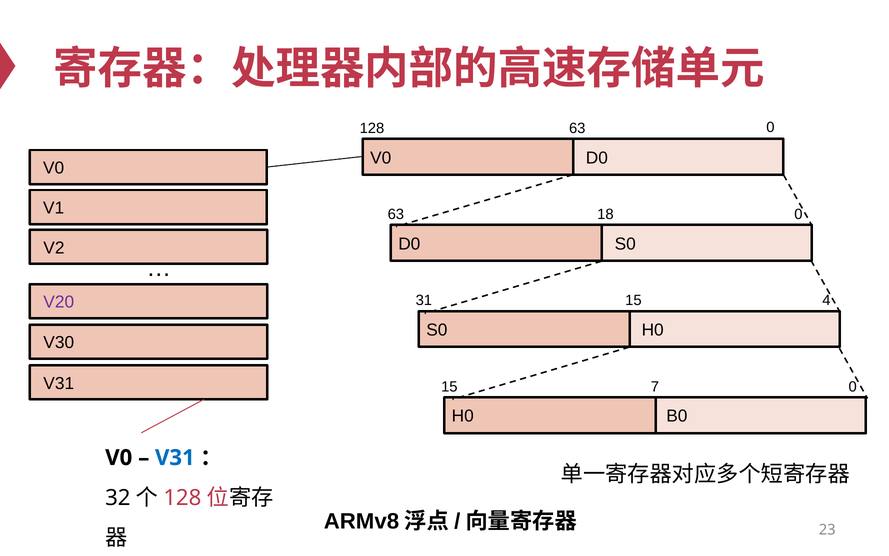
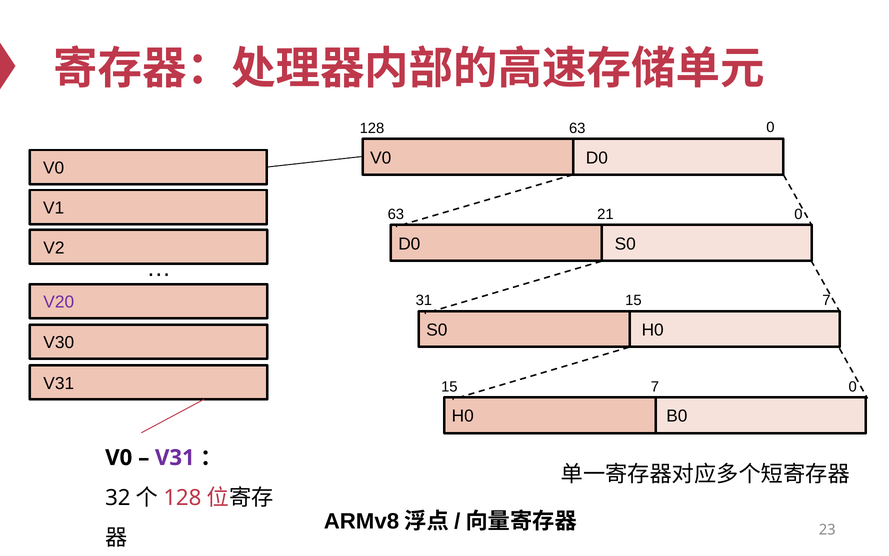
18: 18 -> 21 (605, 214)
31 15 4: 4 -> 7 (826, 300)
V31 colour: blue -> purple (175, 457)
